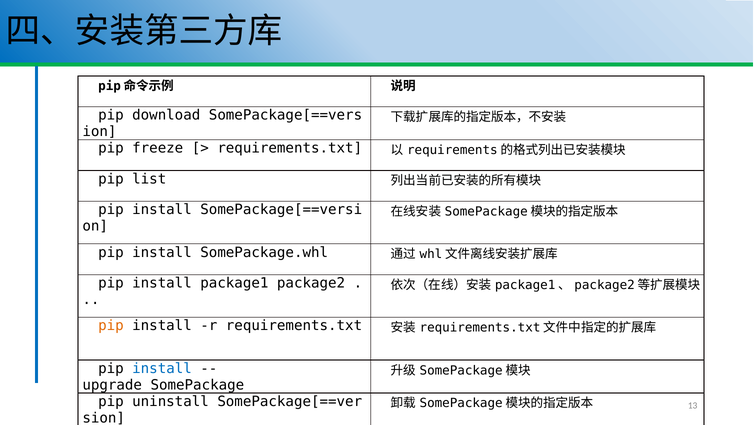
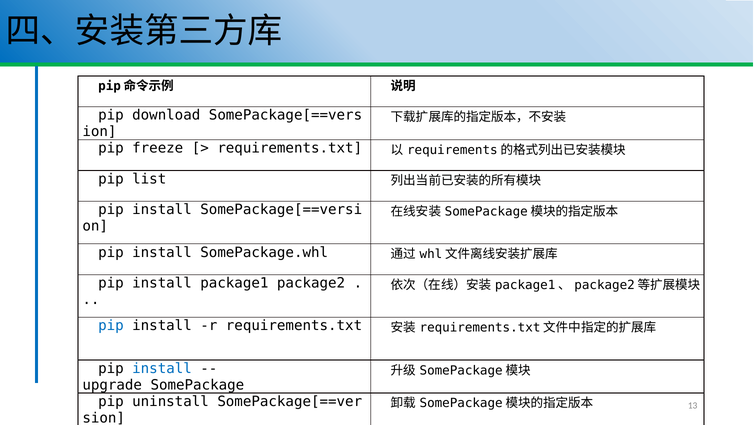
pip colour: orange -> blue (111, 326)
